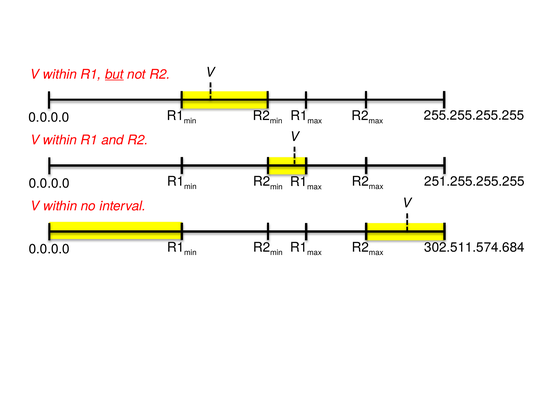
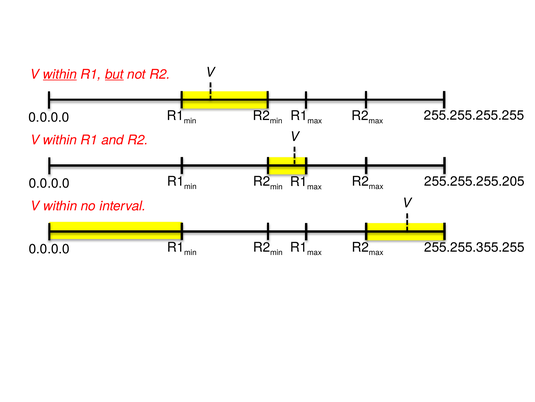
within underline: none -> present (60, 74)
251.255.255.255: 251.255.255.255 -> 255.255.255.205 (474, 181)
302.511.574.684: 302.511.574.684 -> 255.255.355.255 (474, 247)
